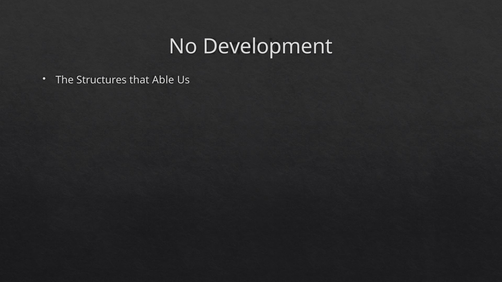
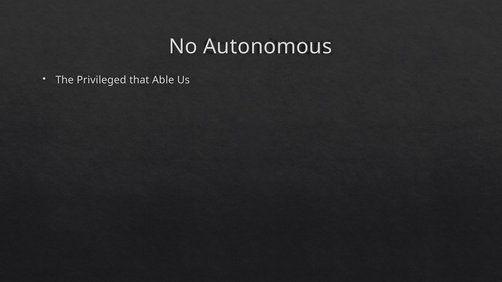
Development: Development -> Autonomous (268, 47)
Structures: Structures -> Privileged (101, 80)
